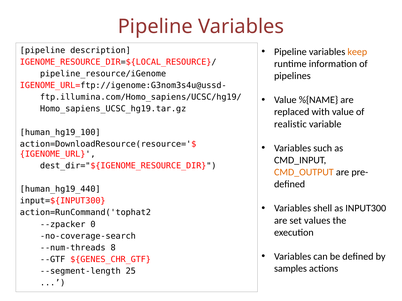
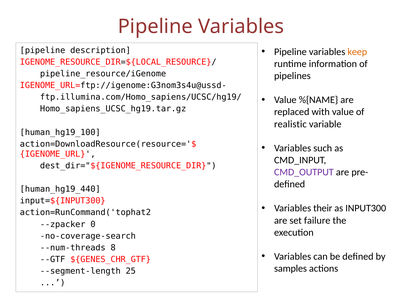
CMD_OUTPUT colour: orange -> purple (304, 172)
shell: shell -> their (323, 209)
values: values -> failure (317, 221)
